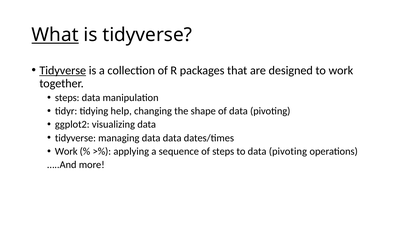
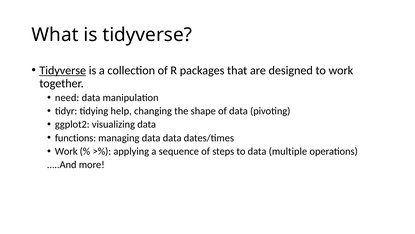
What underline: present -> none (55, 35)
steps: steps -> need (67, 98)
tidyverse: tidyverse -> functions (75, 138)
to data pivoting: pivoting -> multiple (288, 151)
